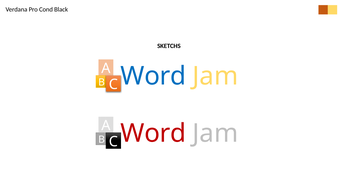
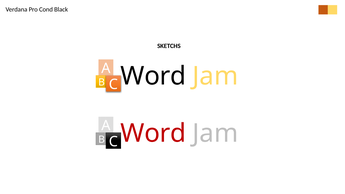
Word colour: blue -> black (153, 76)
